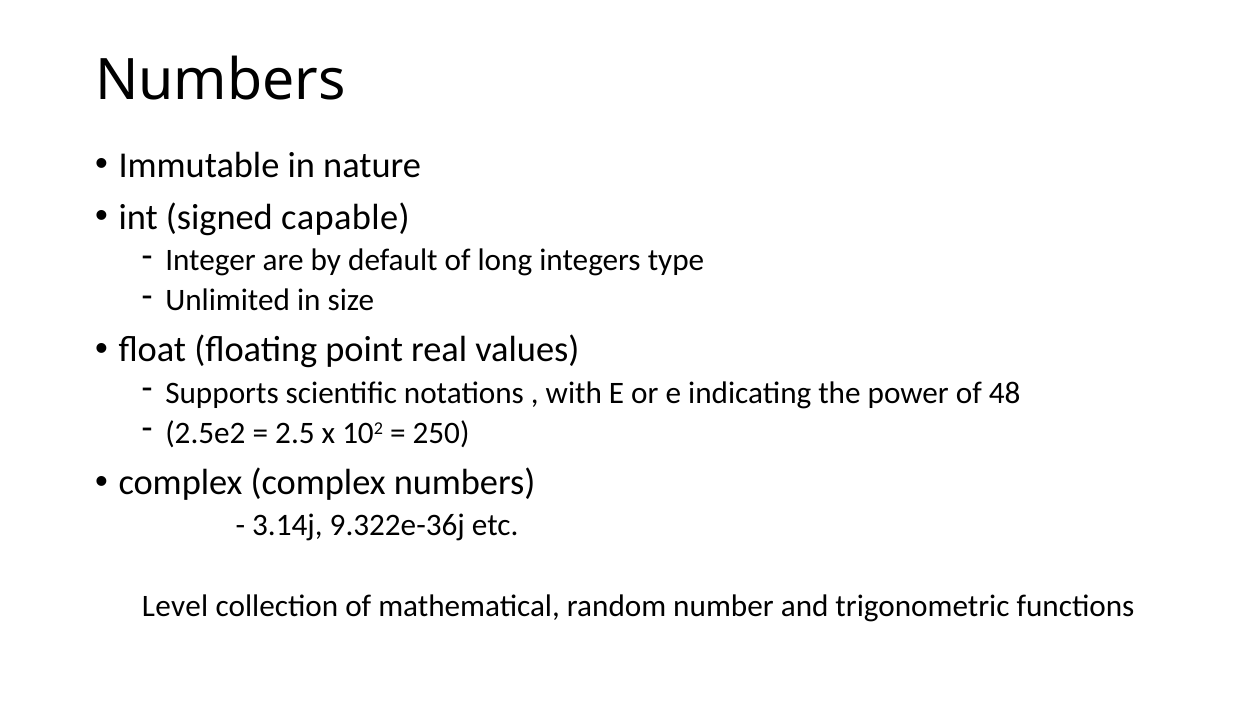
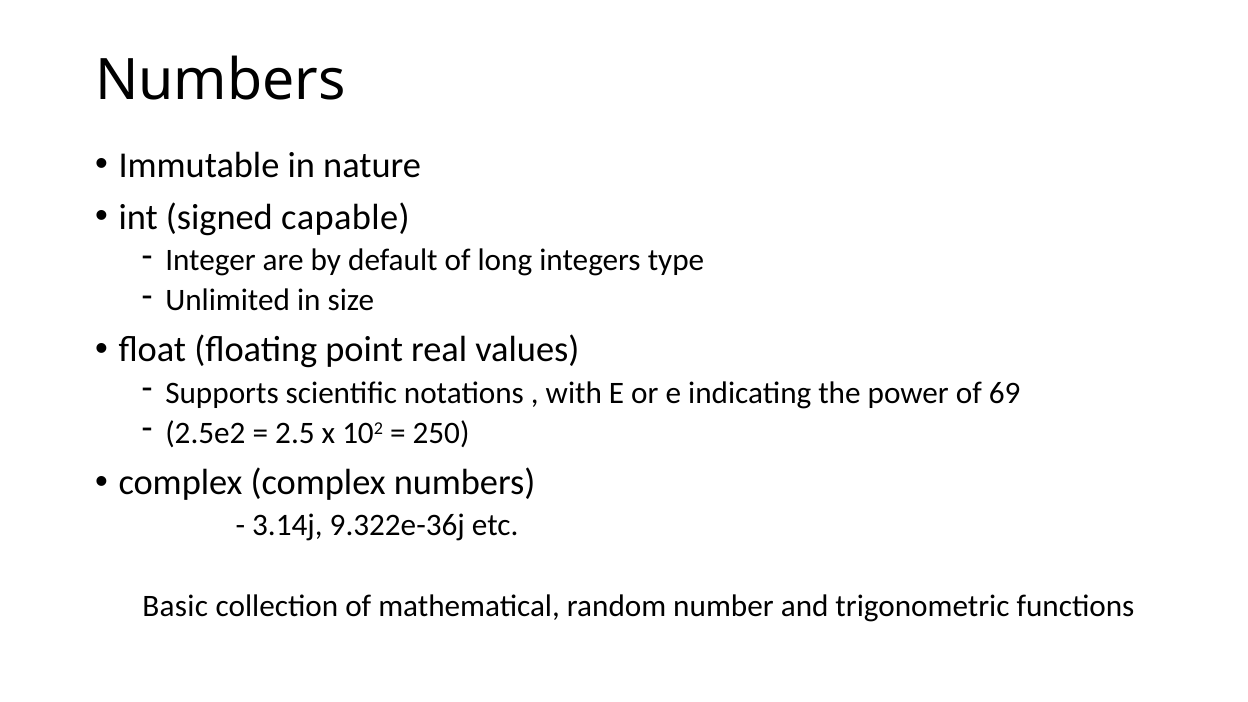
48: 48 -> 69 (1005, 393)
Level: Level -> Basic (175, 606)
